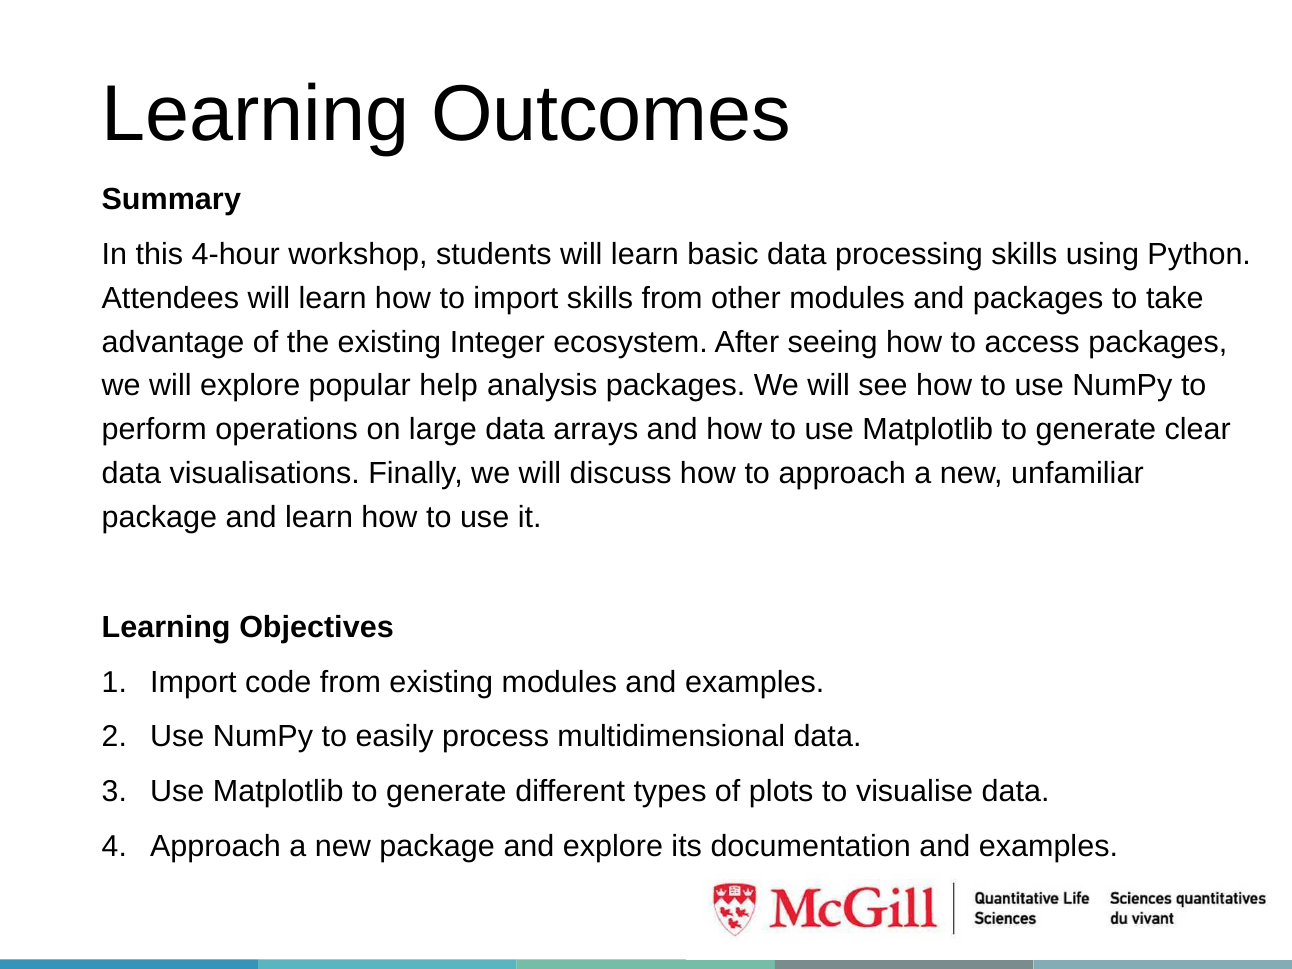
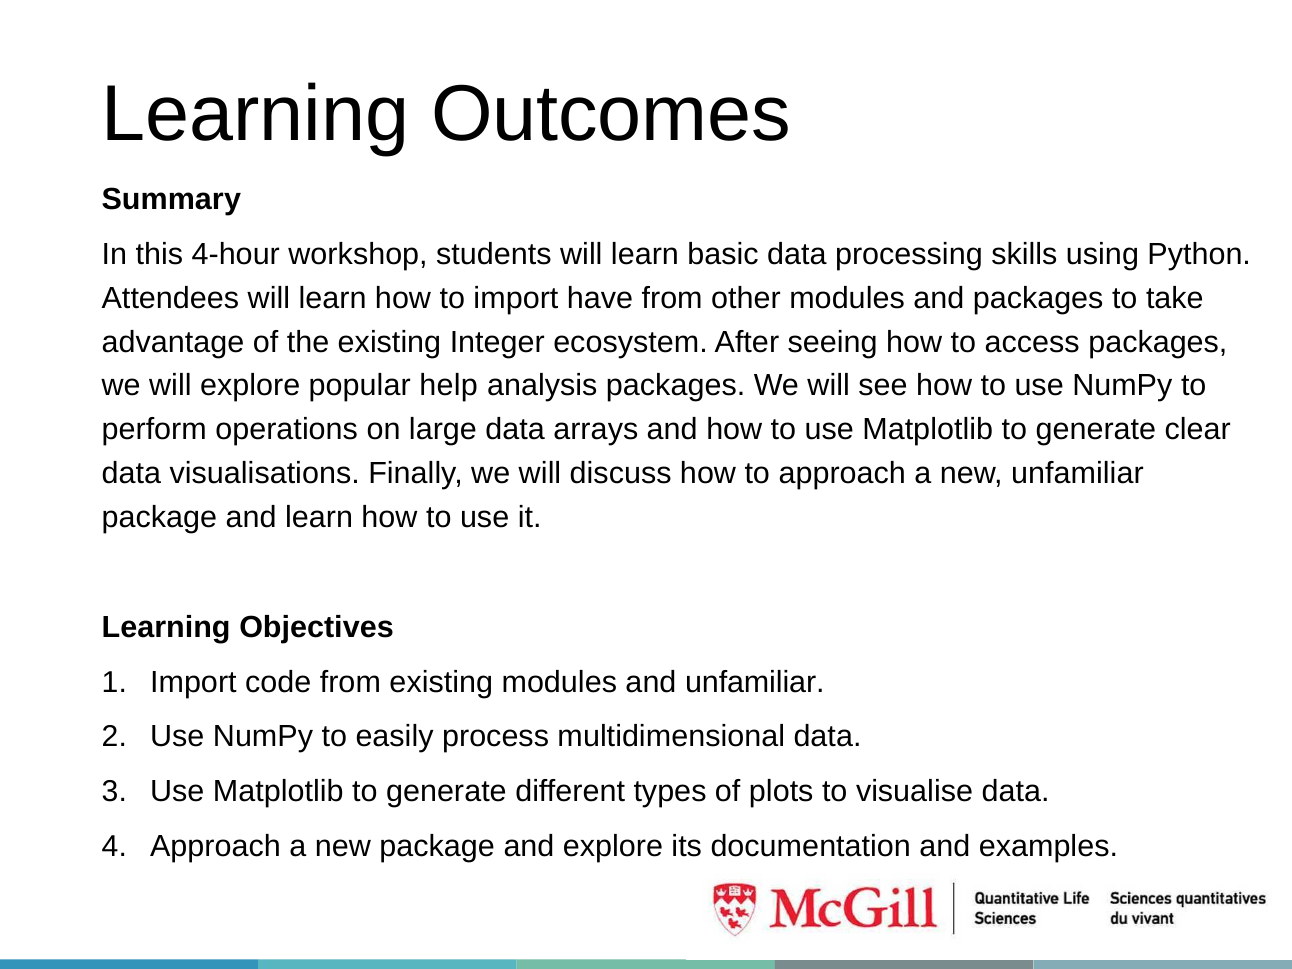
import skills: skills -> have (600, 298)
modules and examples: examples -> unfamiliar (755, 682)
